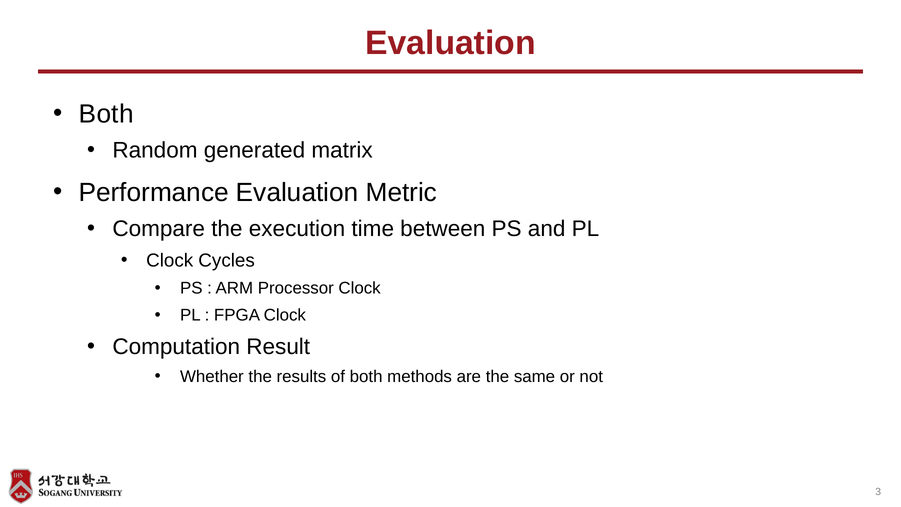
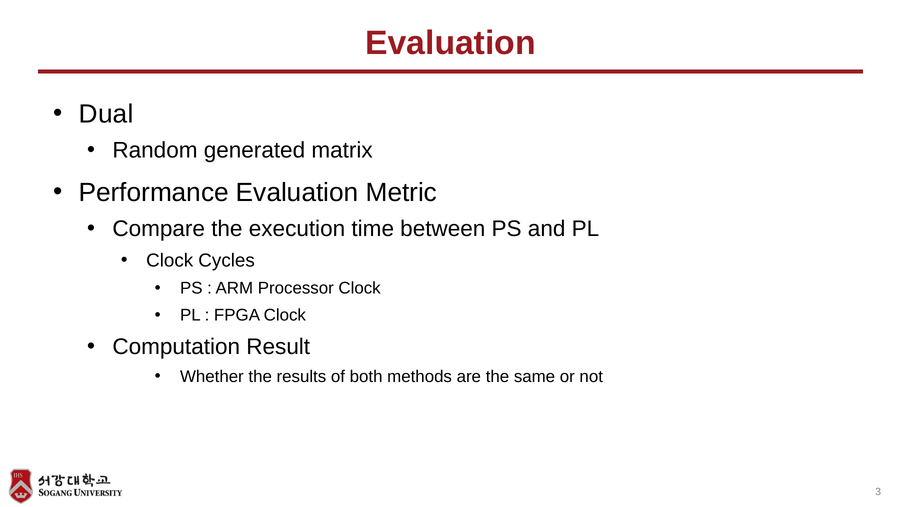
Both: Both -> Dual (106, 114)
